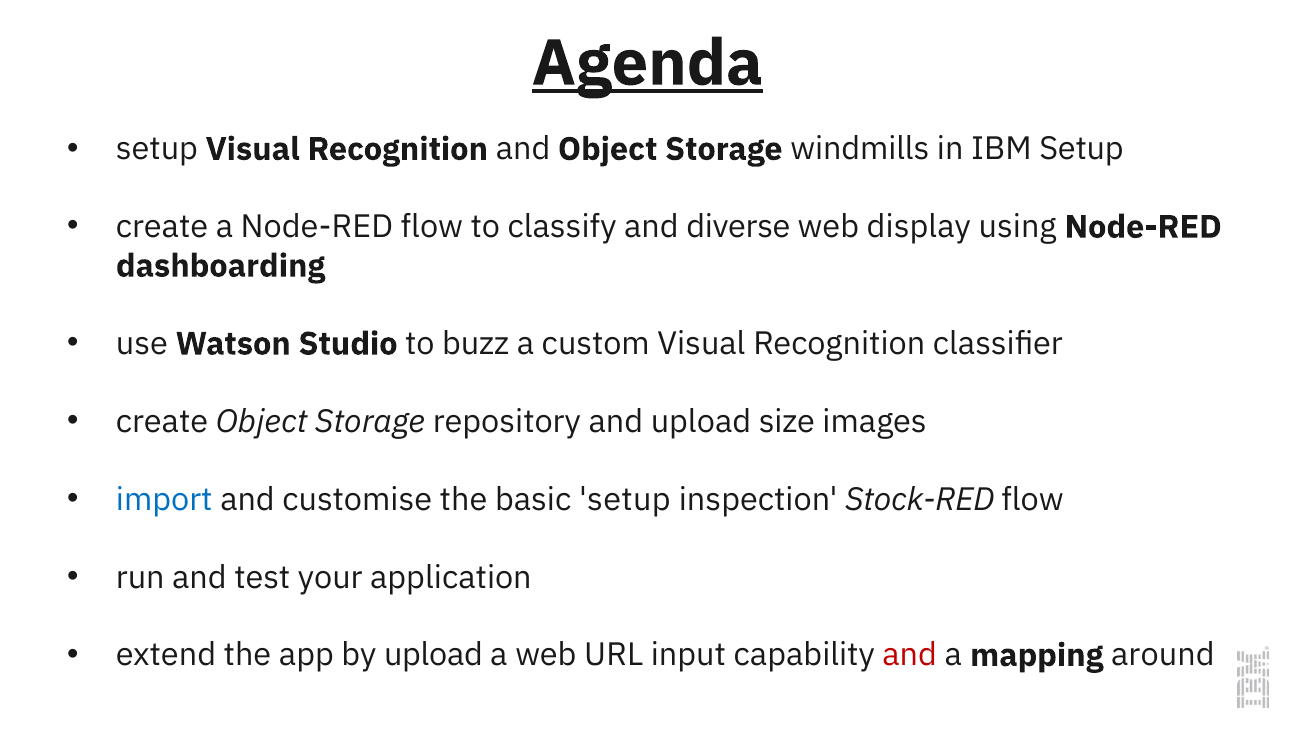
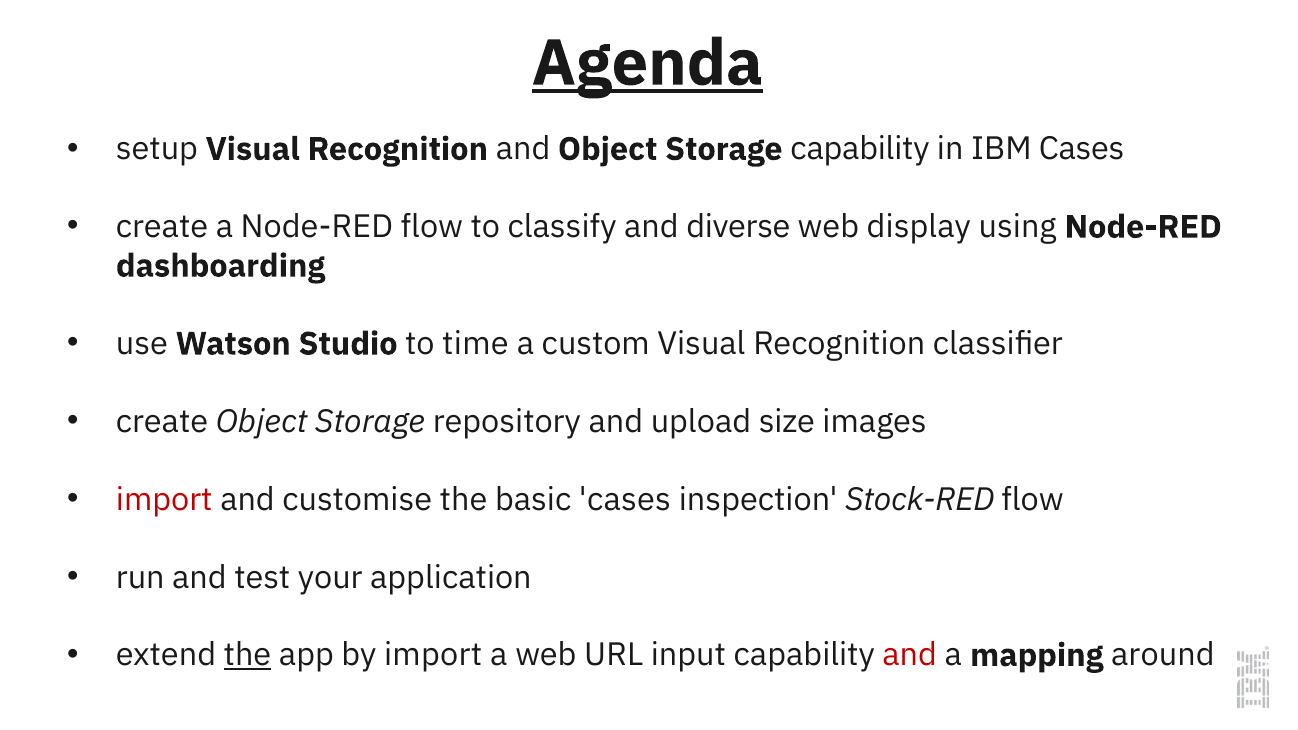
Storage windmills: windmills -> capability (860, 149)
IBM Setup: Setup -> Cases (1082, 149)
buzz: buzz -> time (475, 344)
import colour: blue -> red (164, 500)
basic setup: setup -> cases (625, 500)
the underline: none -> present (247, 655)
by upload: upload -> import (433, 655)
